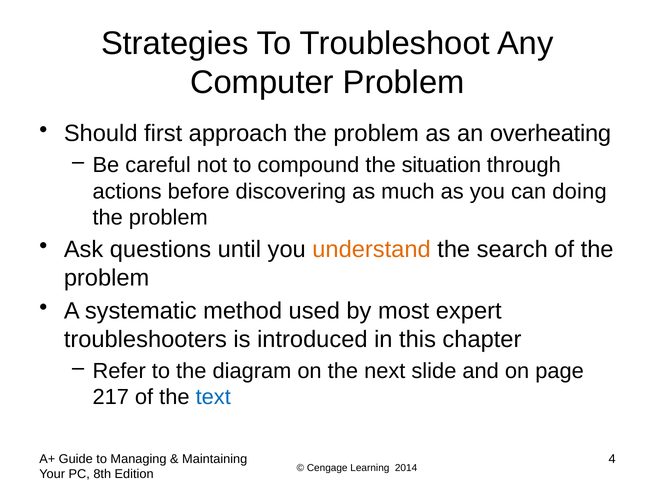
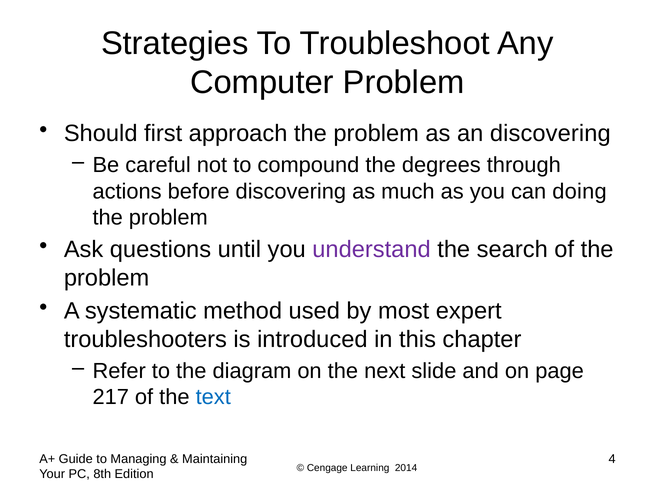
an overheating: overheating -> discovering (550, 134)
situation: situation -> degrees (441, 165)
understand colour: orange -> purple (372, 250)
